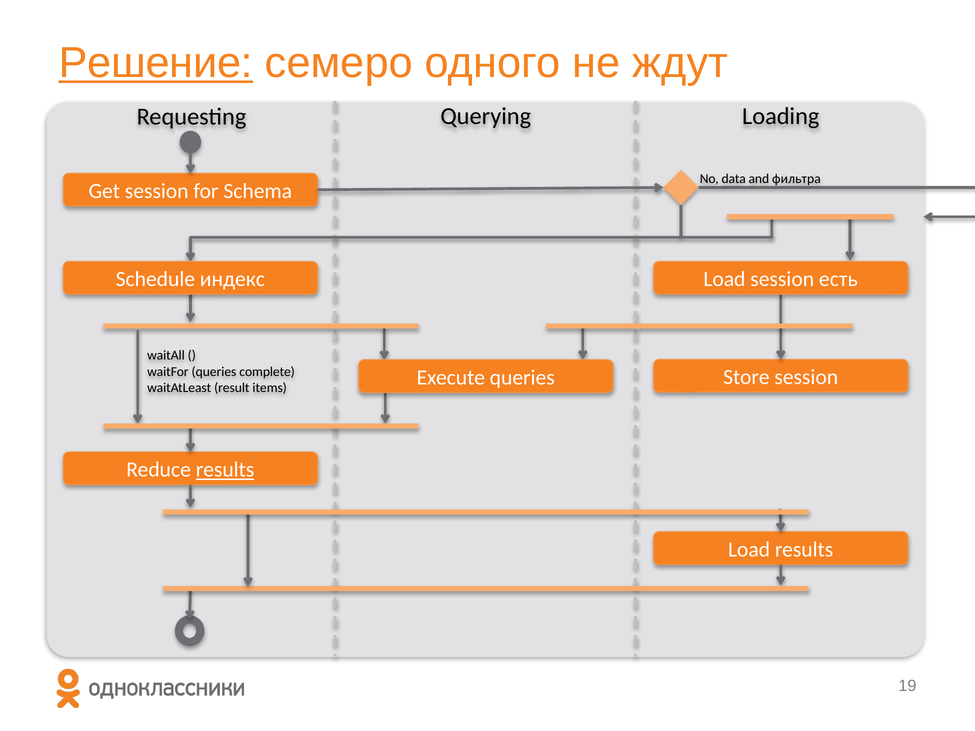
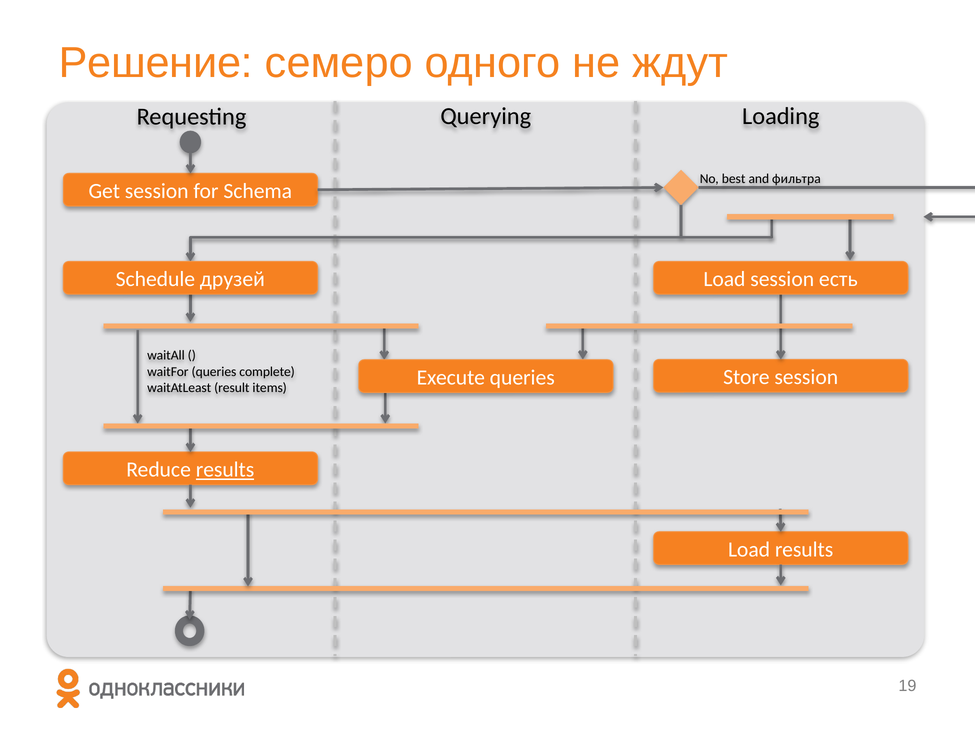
Решение underline: present -> none (156, 63)
data: data -> best (734, 179)
индекс: индекс -> друзей (232, 279)
